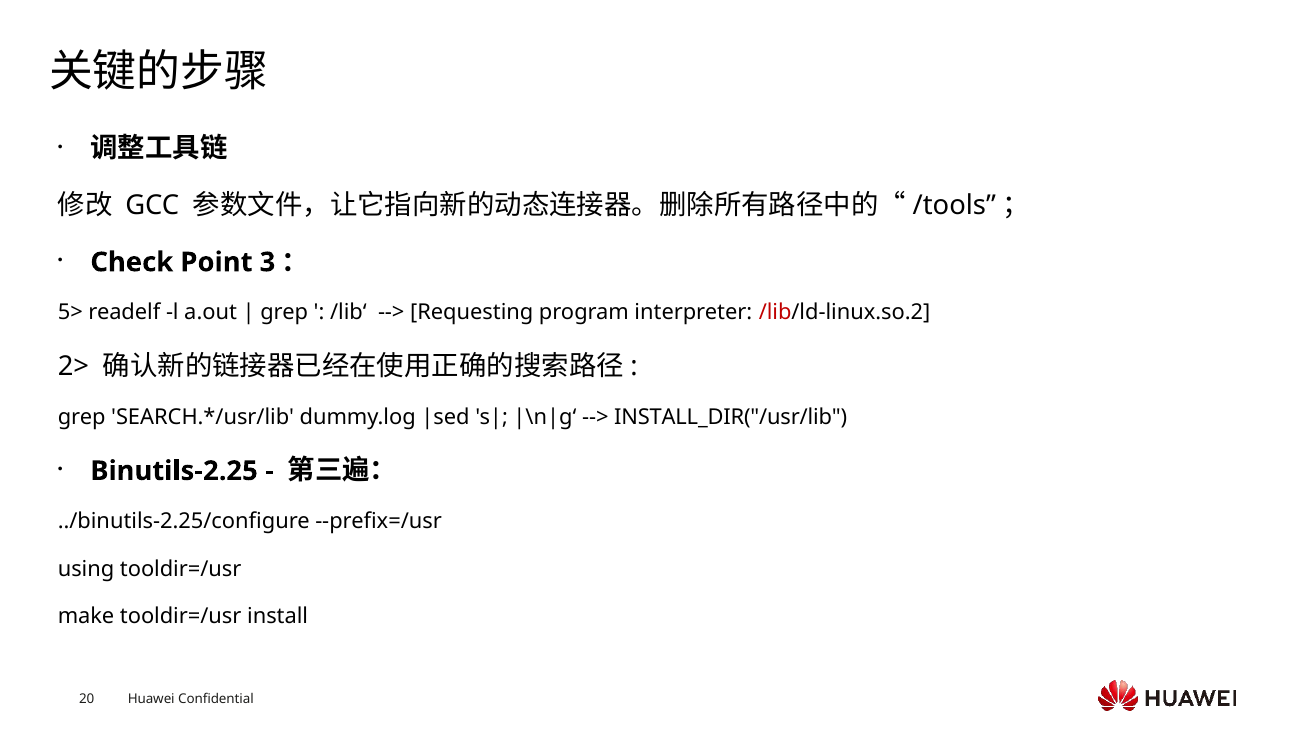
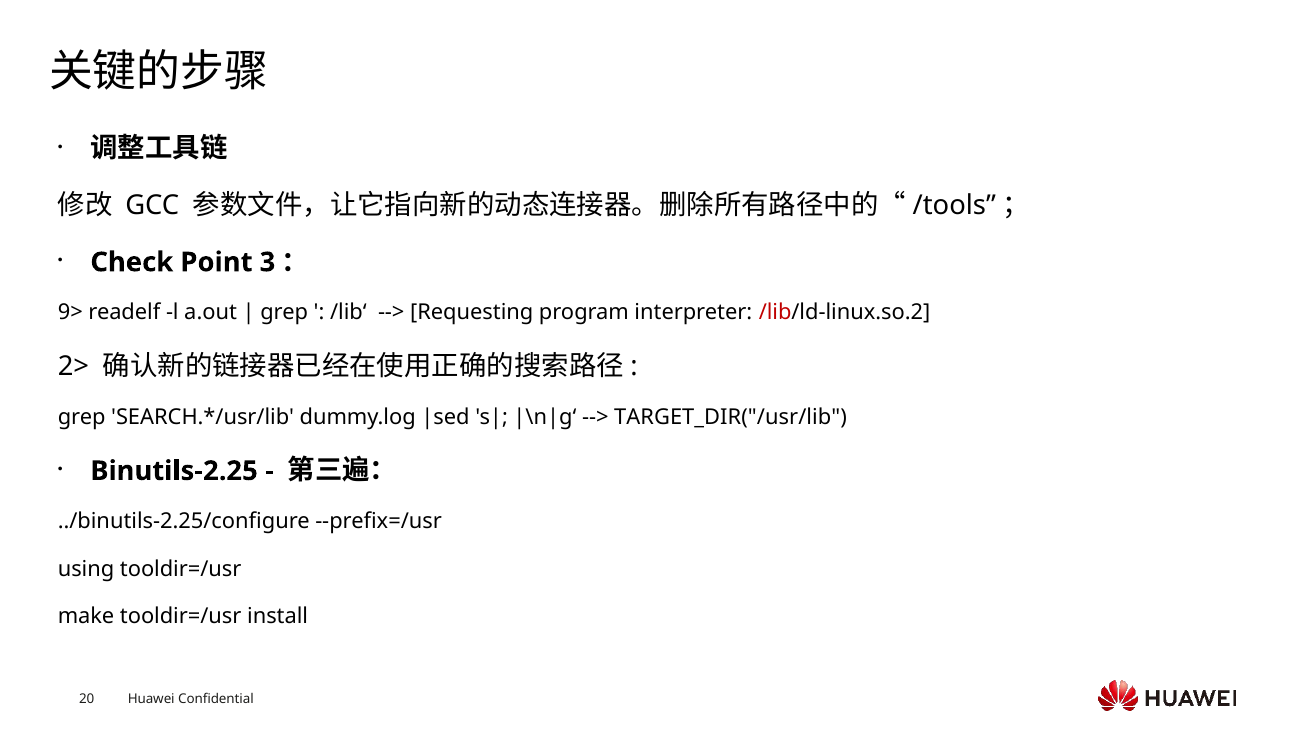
5>: 5> -> 9> (70, 313)
INSTALL_DIR("/usr/lib: INSTALL_DIR("/usr/lib -> TARGET_DIR("/usr/lib (731, 417)
